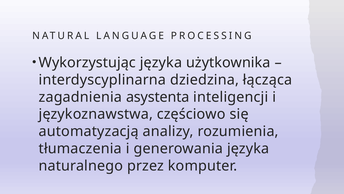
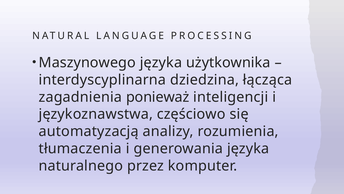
Wykorzystując: Wykorzystując -> Maszynowego (87, 62)
asystenta: asystenta -> ponieważ (158, 97)
